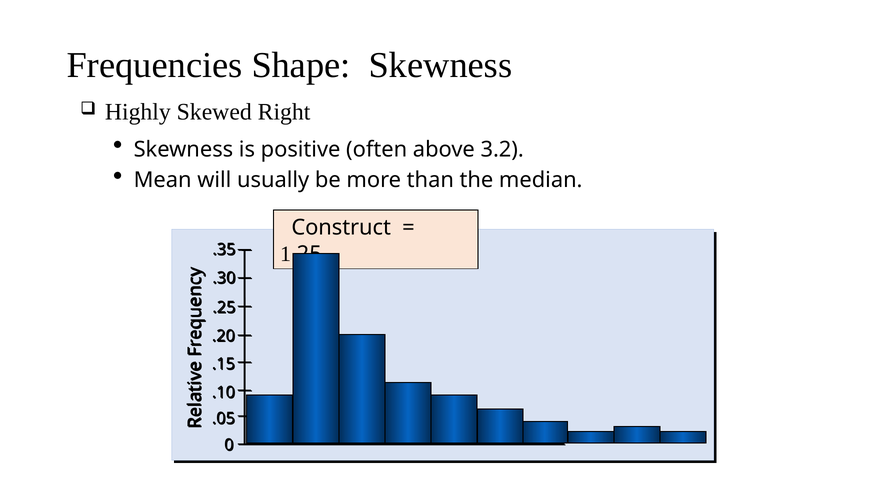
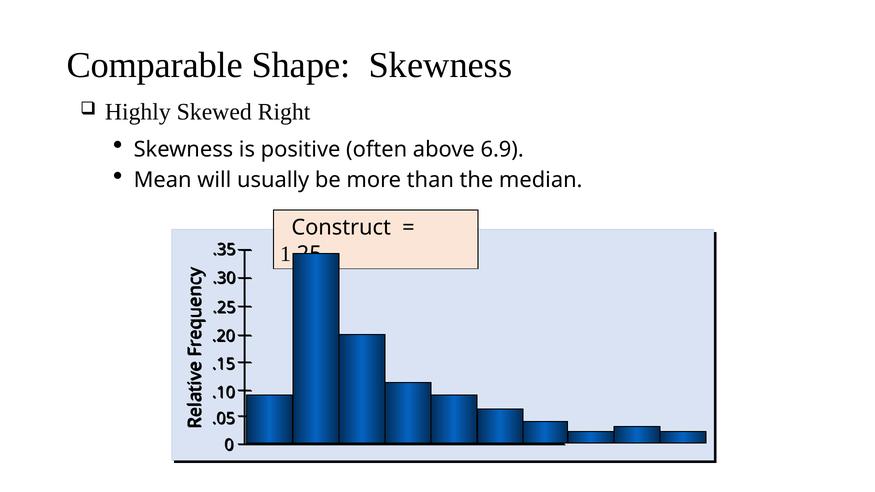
Frequencies: Frequencies -> Comparable (155, 65)
3.2: 3.2 -> 6.9 (502, 150)
